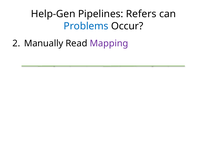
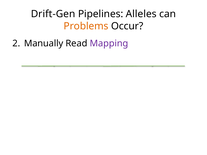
Help-Gen: Help-Gen -> Drift-Gen (53, 14)
Refers: Refers -> Alleles (141, 14)
Problems colour: blue -> orange (86, 26)
